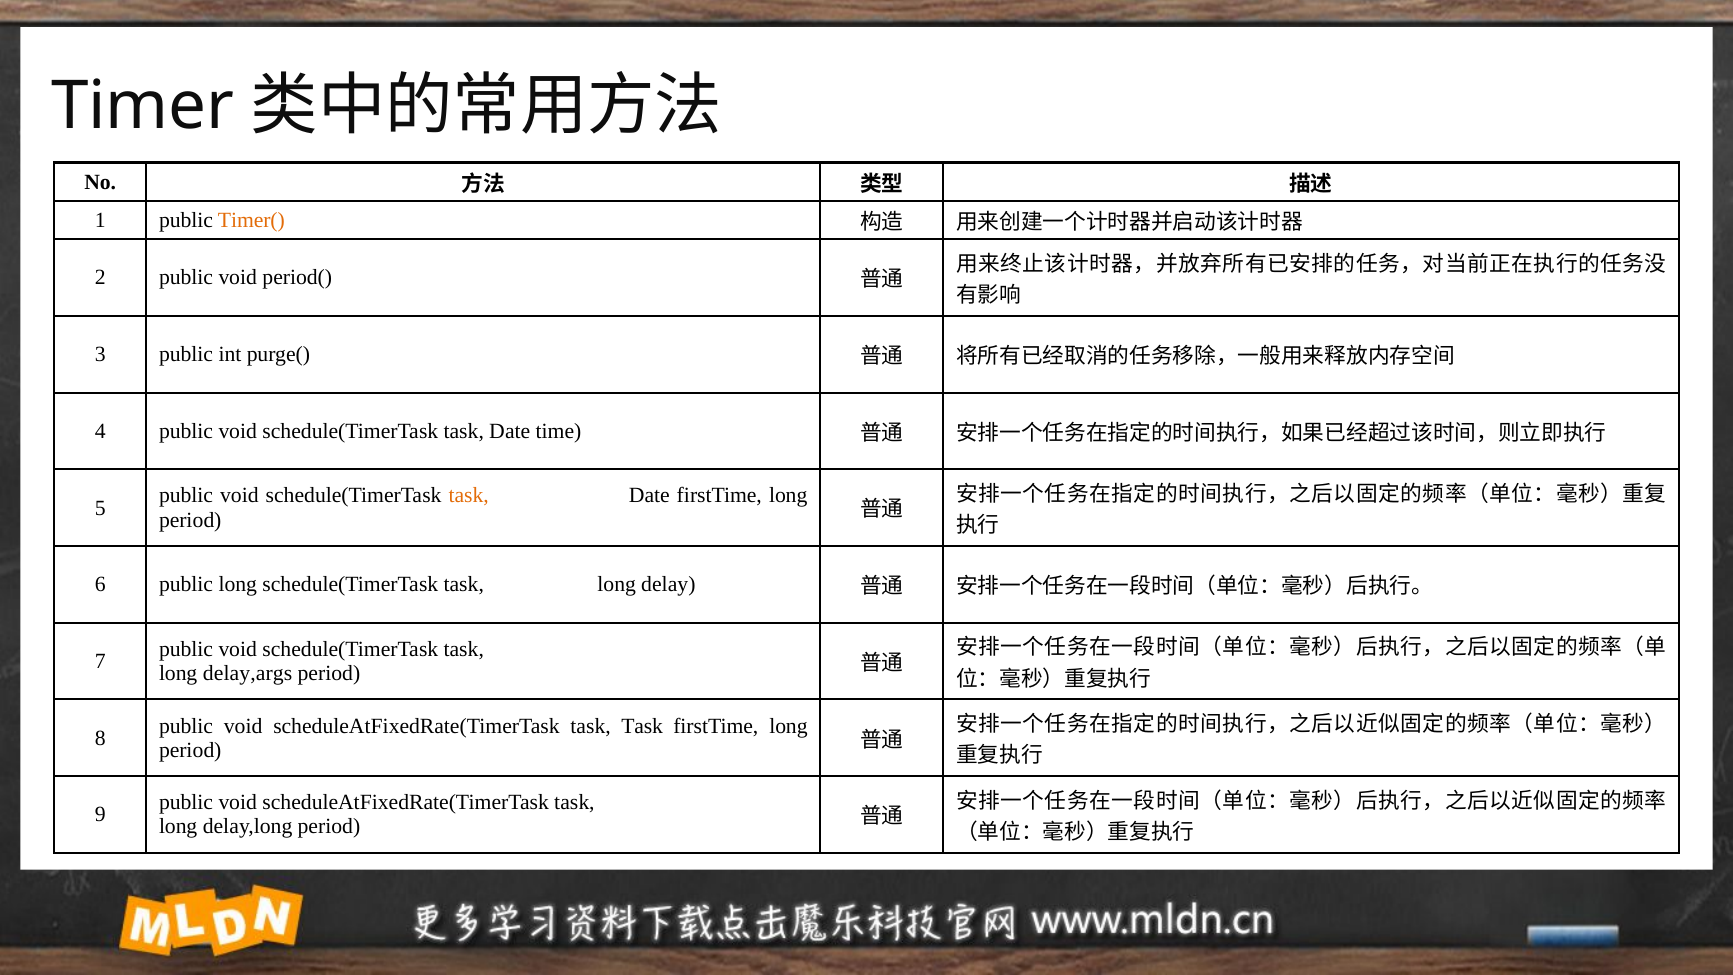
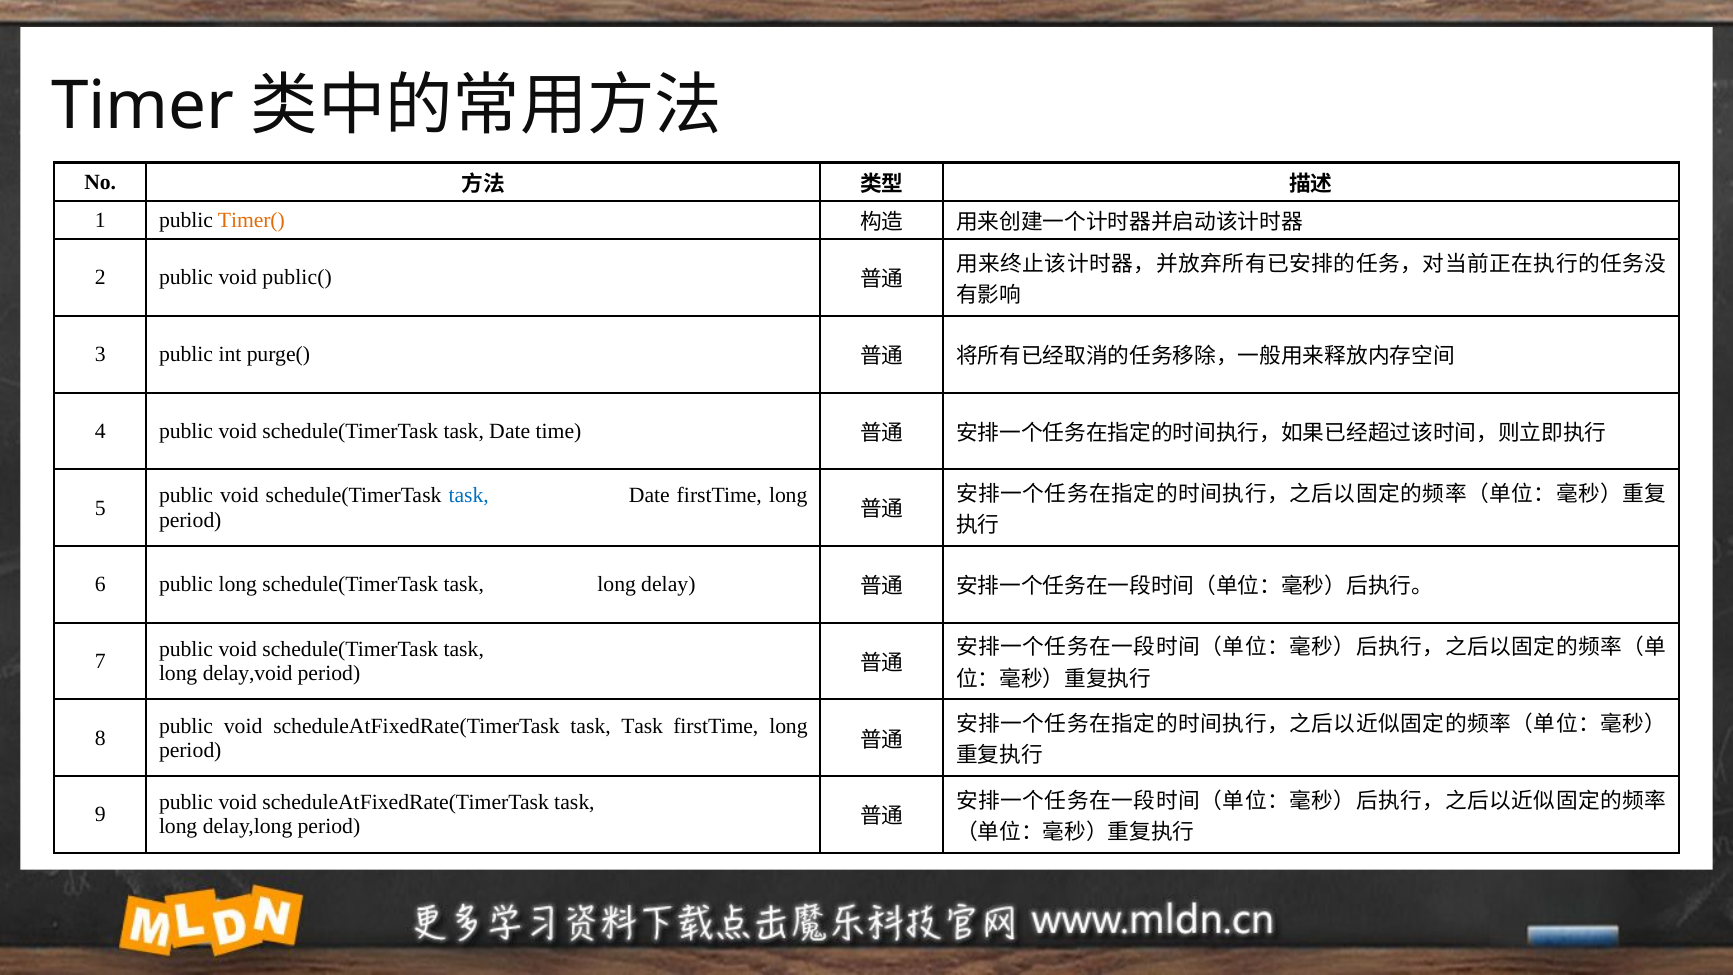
period(: period( -> public( (297, 278)
task colour: orange -> blue (469, 496)
delay,args: delay,args -> delay,void (248, 673)
